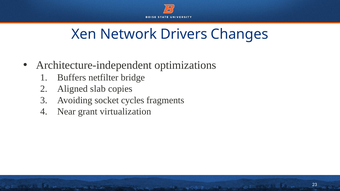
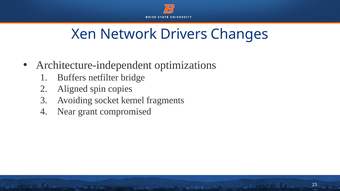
slab: slab -> spin (98, 89)
cycles: cycles -> kernel (133, 100)
virtualization: virtualization -> compromised (125, 112)
